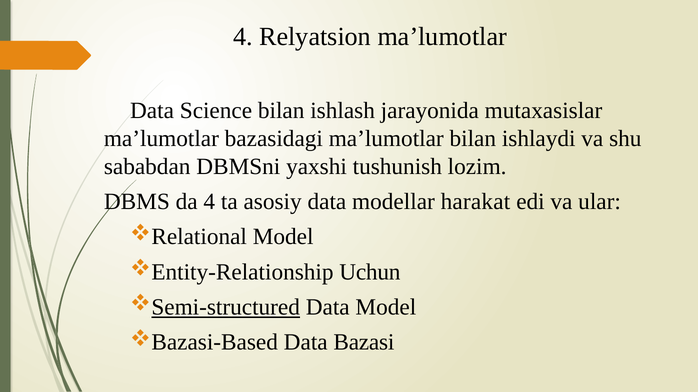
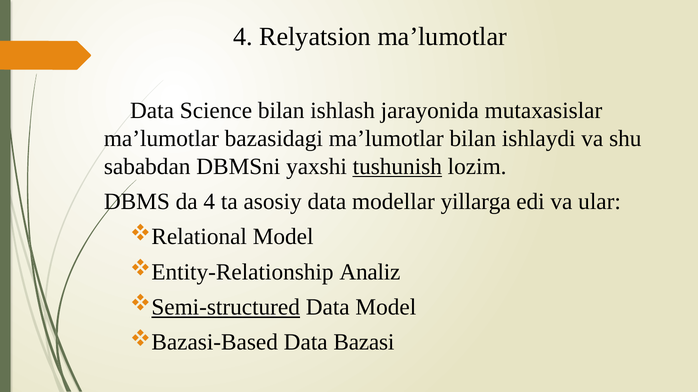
tushunish underline: none -> present (397, 167)
harakat: harakat -> yillarga (476, 202)
Uchun: Uchun -> Analiz (370, 272)
